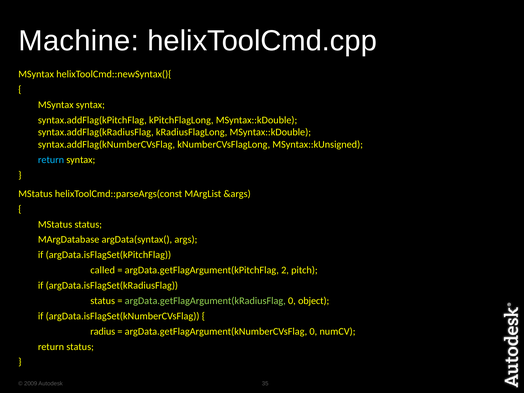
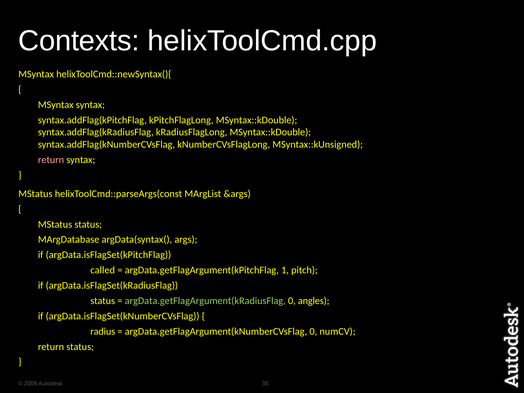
Machine: Machine -> Contexts (79, 41)
return colour: light blue -> pink (51, 160)
2: 2 -> 1 (285, 270)
object: object -> angles (314, 301)
